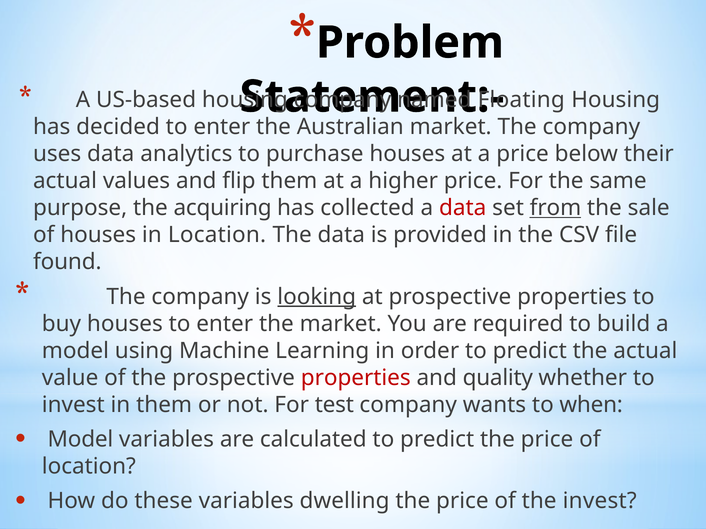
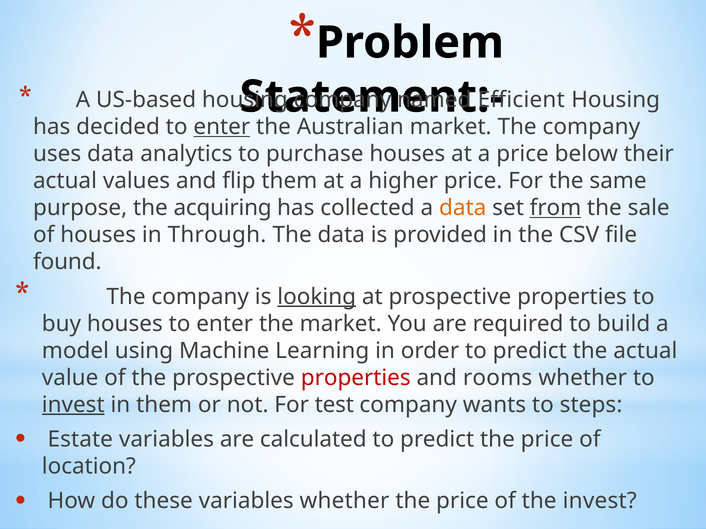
Floating: Floating -> Efficient (521, 100)
enter underline: none -> present (222, 127)
data colour: red -> orange (463, 208)
in Location: Location -> Through (217, 235)
quality: quality -> rooms (498, 378)
invest underline: none -> present (73, 405)
when: when -> steps (591, 405)
Model: Model -> Estate (80, 440)
variables dwelling: dwelling -> whether (345, 501)
